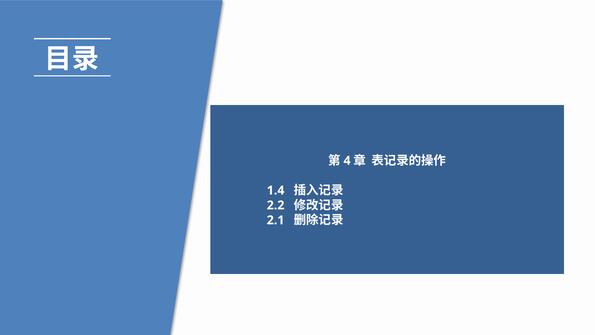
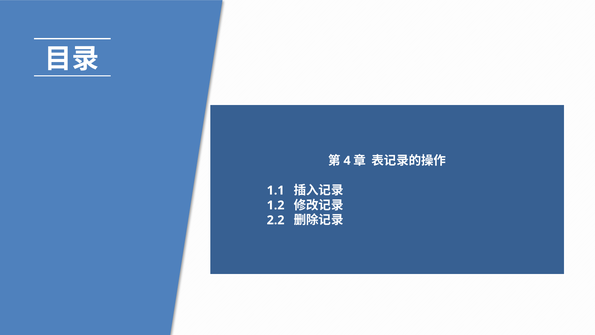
1.4: 1.4 -> 1.1 (276, 190)
2.2: 2.2 -> 1.2 (276, 205)
2.1: 2.1 -> 2.2 (276, 220)
